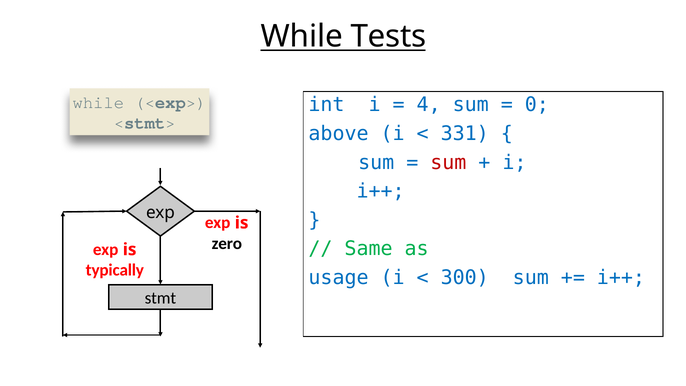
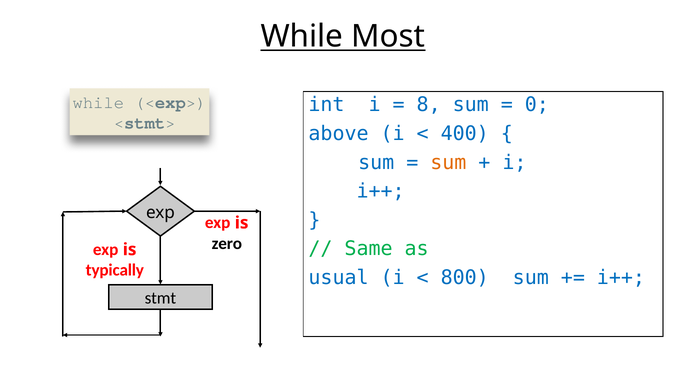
Tests: Tests -> Most (388, 36)
4: 4 -> 8 (429, 105)
331: 331 -> 400 (465, 134)
sum colour: red -> orange (448, 162)
usage: usage -> usual (339, 277)
300: 300 -> 800 (465, 277)
